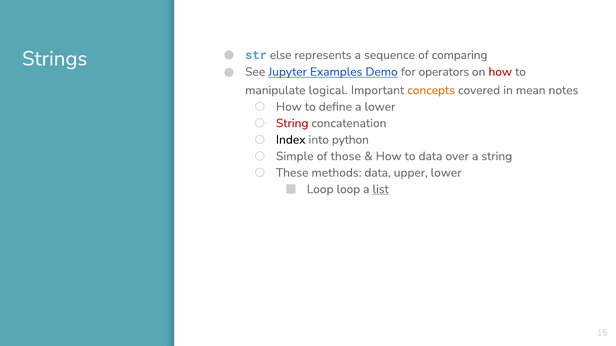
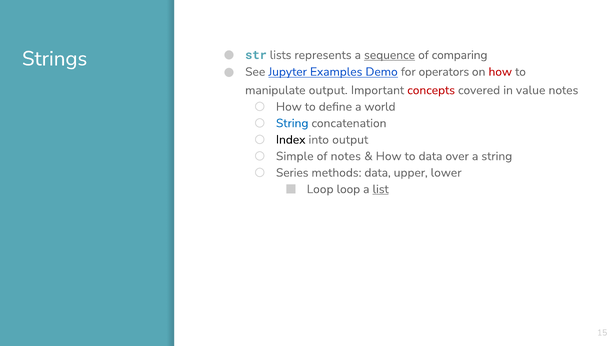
else: else -> lists (281, 55)
sequence underline: none -> present (390, 55)
manipulate logical: logical -> output (328, 90)
concepts colour: orange -> red (431, 90)
mean: mean -> value (531, 90)
a lower: lower -> world (380, 107)
String colour: red -> blue (292, 123)
into python: python -> output (350, 140)
of those: those -> notes (346, 156)
These: These -> Series (292, 173)
